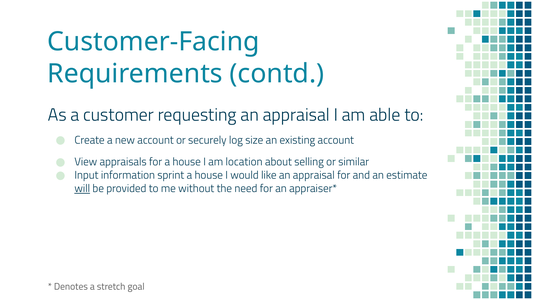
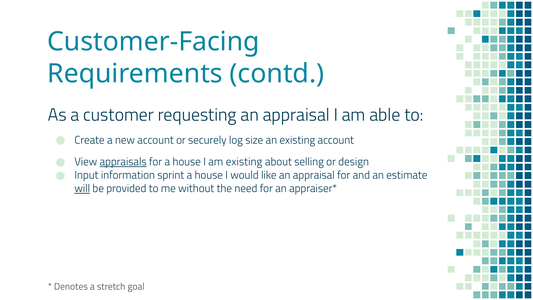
appraisals underline: none -> present (123, 162)
am location: location -> existing (244, 162)
similar: similar -> design (354, 162)
